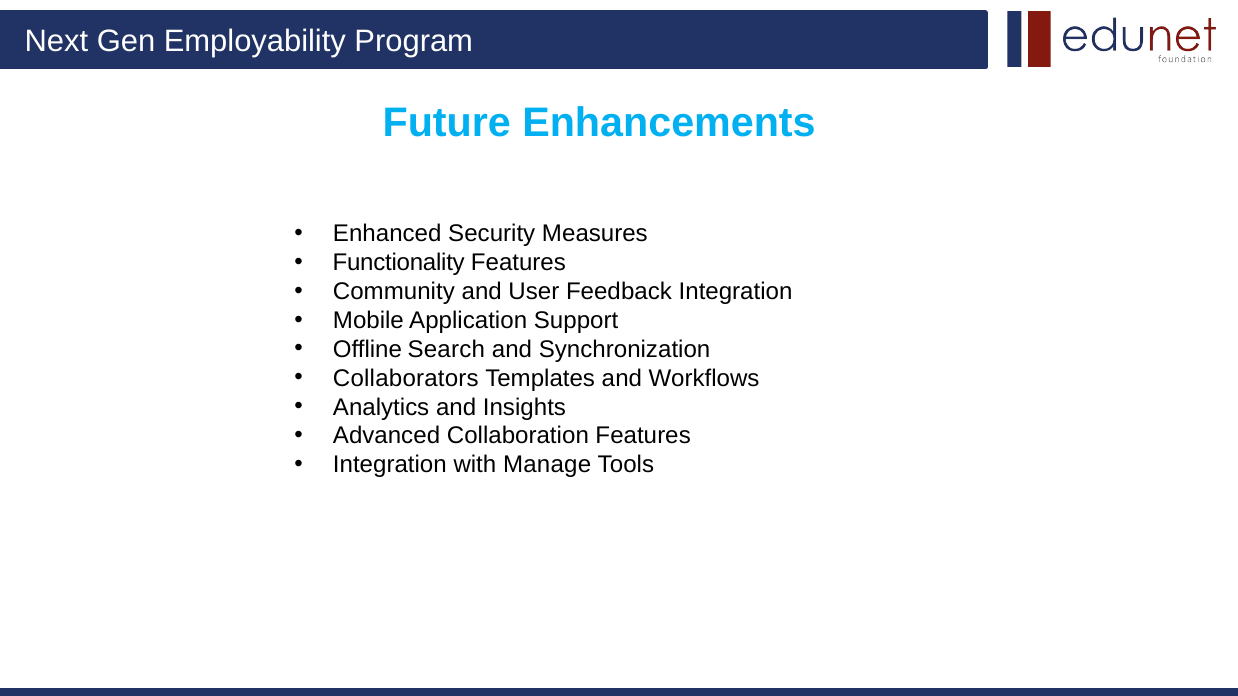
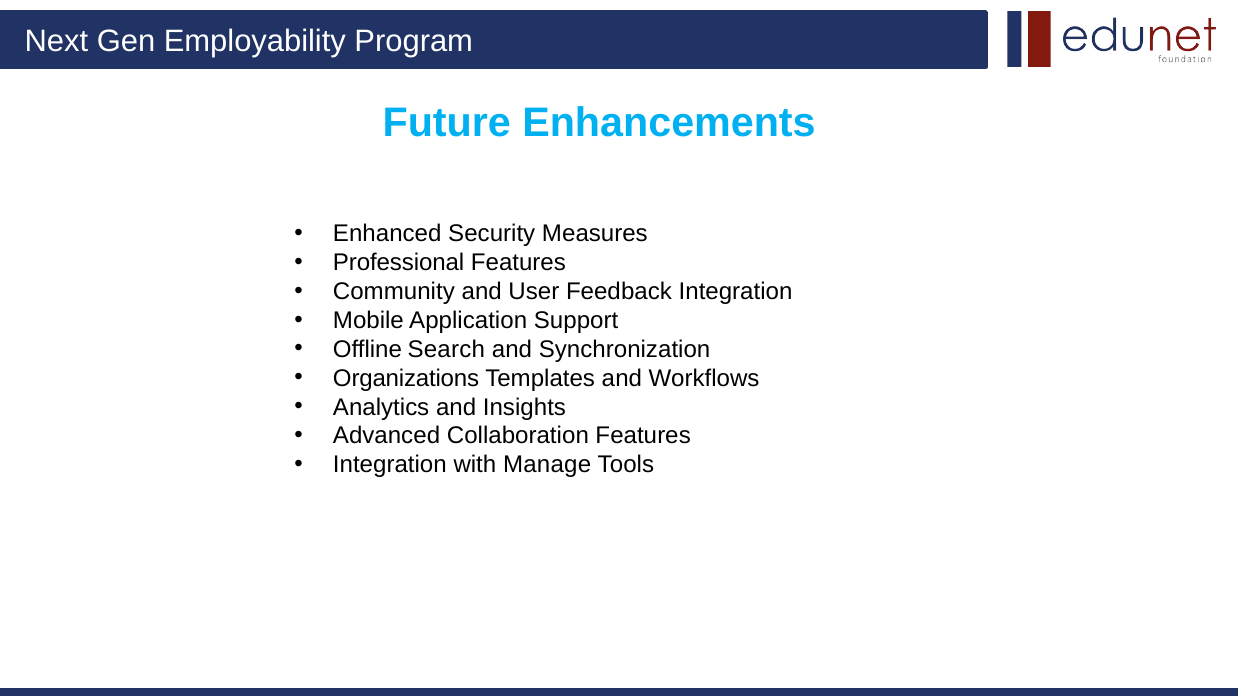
Functionality: Functionality -> Professional (399, 263)
Collaborators: Collaborators -> Organizations (406, 378)
